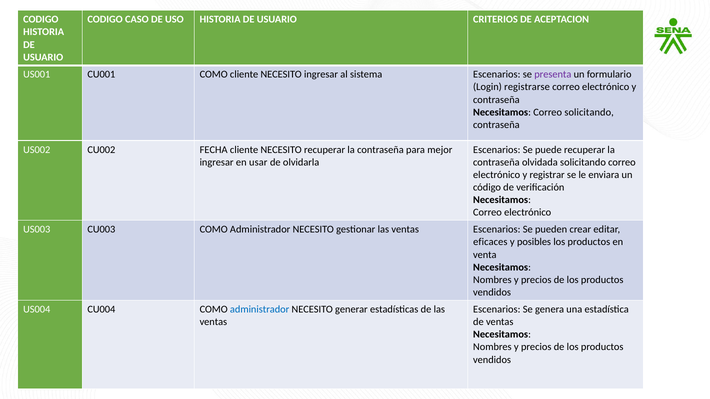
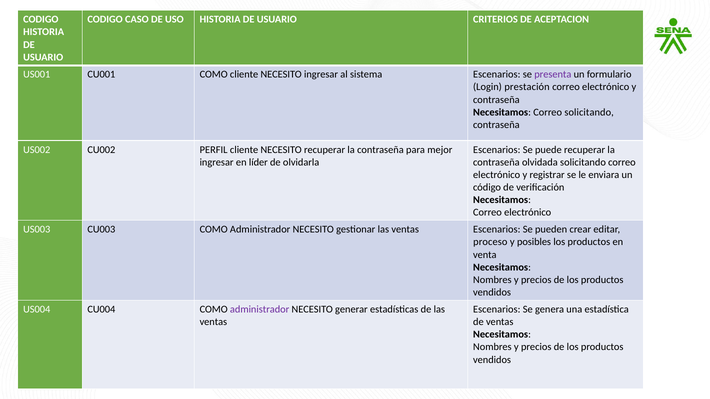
registrarse: registrarse -> prestación (527, 87)
FECHA: FECHA -> PERFIL (214, 150)
usar: usar -> líder (258, 162)
eficaces: eficaces -> proceso (490, 242)
administrador colour: blue -> purple (260, 310)
